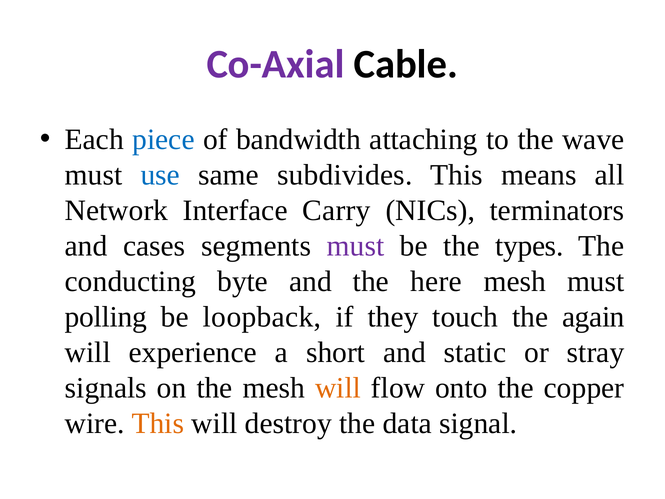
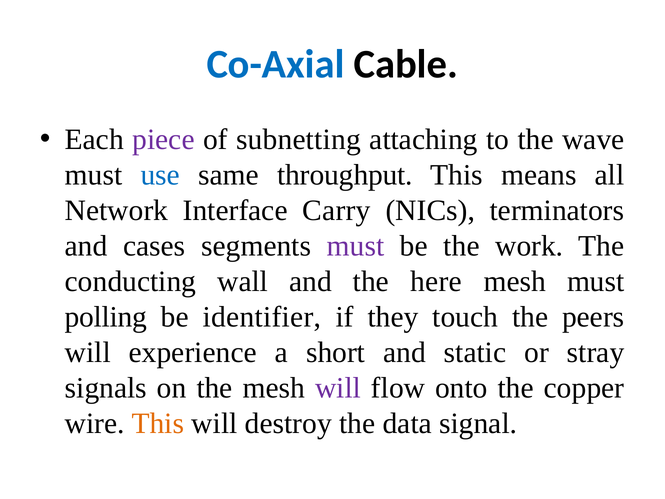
Co-Axial colour: purple -> blue (276, 64)
piece colour: blue -> purple (164, 140)
bandwidth: bandwidth -> subnetting (298, 140)
subdivides: subdivides -> throughput (345, 175)
types: types -> work (529, 246)
byte: byte -> wall (243, 281)
loopback: loopback -> identifier (262, 317)
again: again -> peers (593, 317)
will colour: orange -> purple (338, 388)
